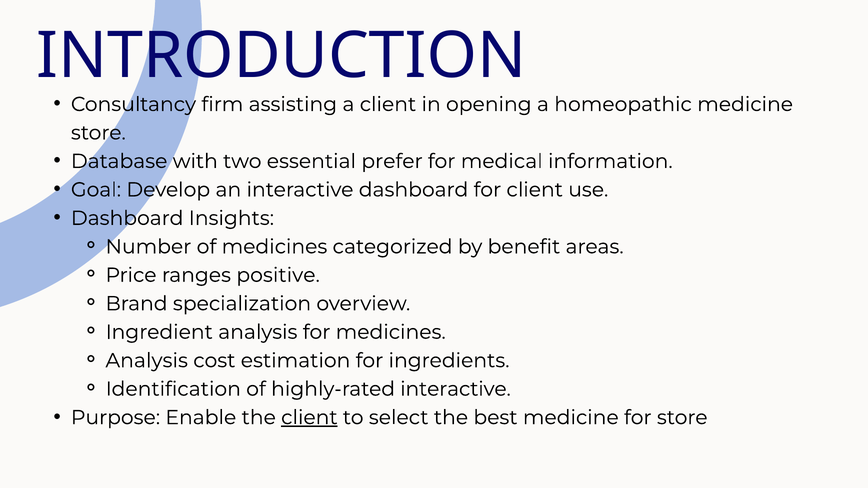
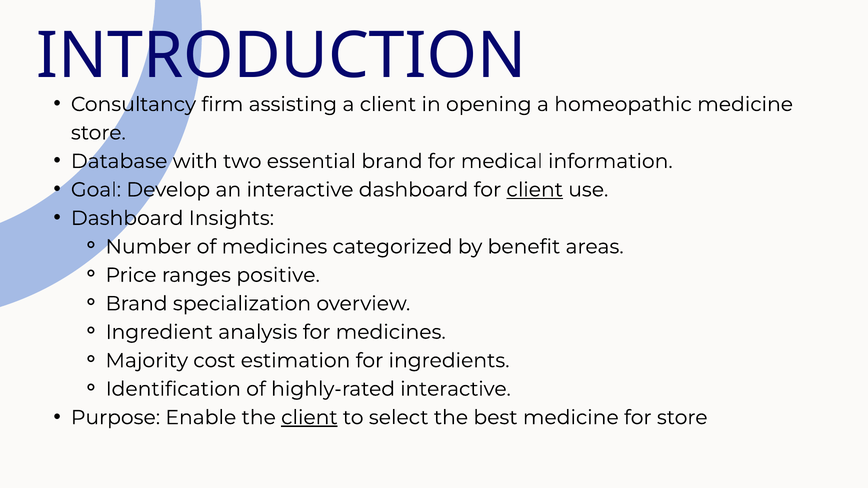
essential prefer: prefer -> brand (392, 161)
client underline: none -> present (535, 190)
Analysis: Analysis -> Majority (147, 361)
